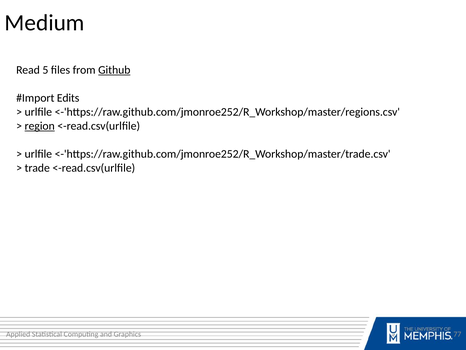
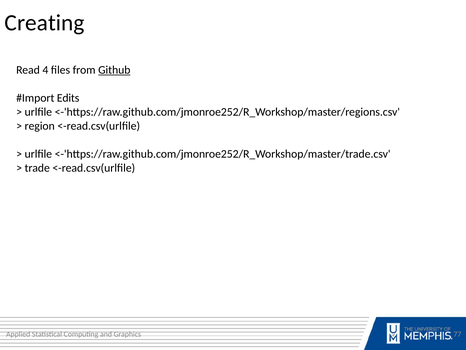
Medium: Medium -> Creating (45, 23)
5: 5 -> 4 (45, 70)
region underline: present -> none (40, 126)
